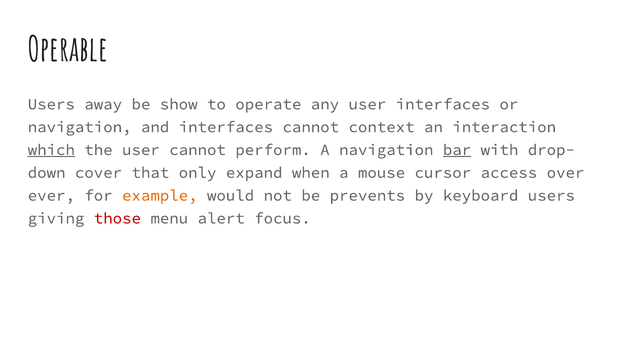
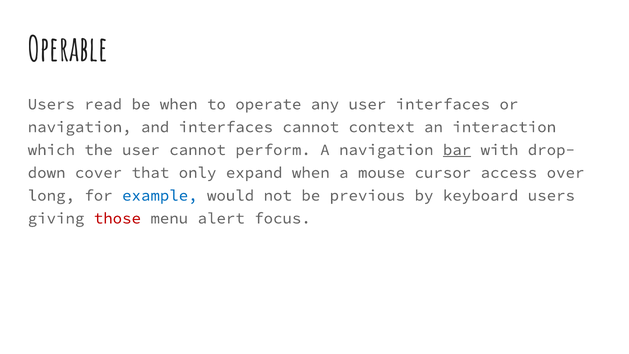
away: away -> read (103, 104)
be show: show -> when (179, 104)
which underline: present -> none (51, 150)
ever: ever -> long (51, 195)
example colour: orange -> blue (160, 195)
prevents: prevents -> previous (367, 195)
